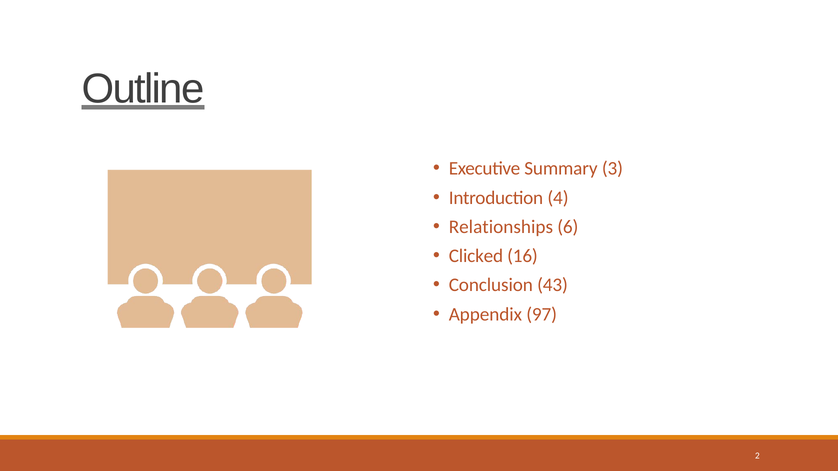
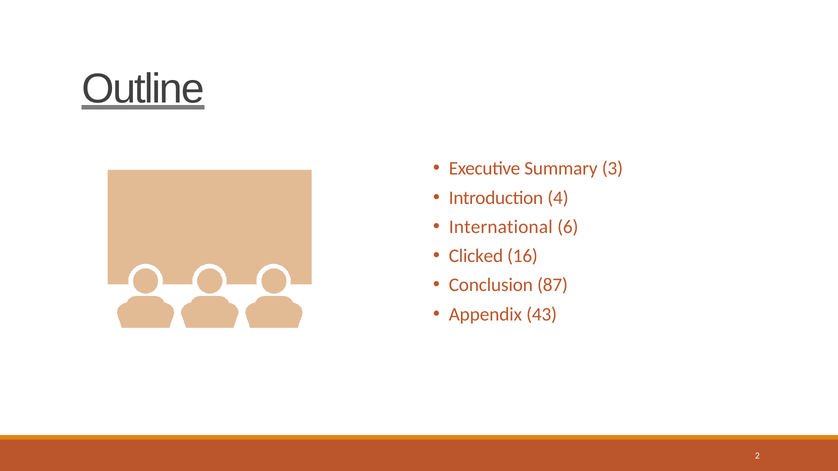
Relationships: Relationships -> International (501, 227)
43: 43 -> 87 (552, 285)
97: 97 -> 43 (542, 314)
